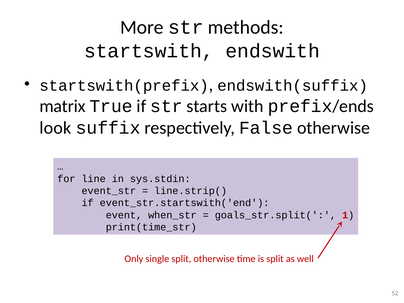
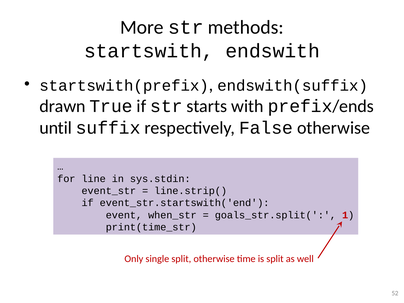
matrix: matrix -> drawn (62, 106)
look: look -> until (56, 128)
